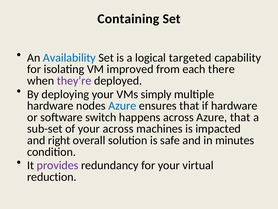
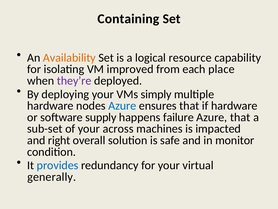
Availability colour: blue -> orange (69, 58)
targeted: targeted -> resource (190, 58)
there: there -> place (221, 69)
switch: switch -> supply (101, 117)
happens across: across -> failure (178, 117)
minutes: minutes -> monitor (235, 140)
provides colour: purple -> blue (58, 165)
reduction: reduction -> generally (52, 176)
